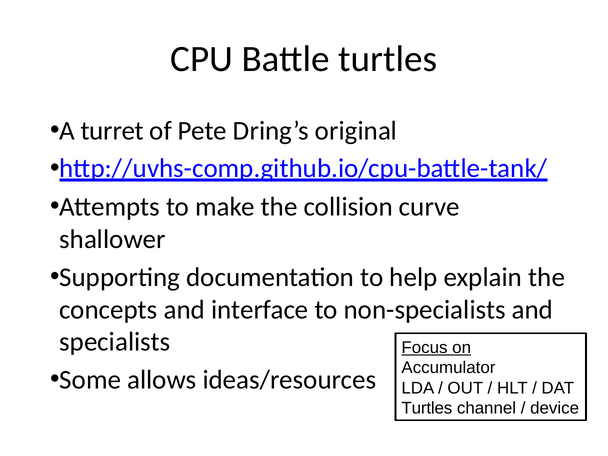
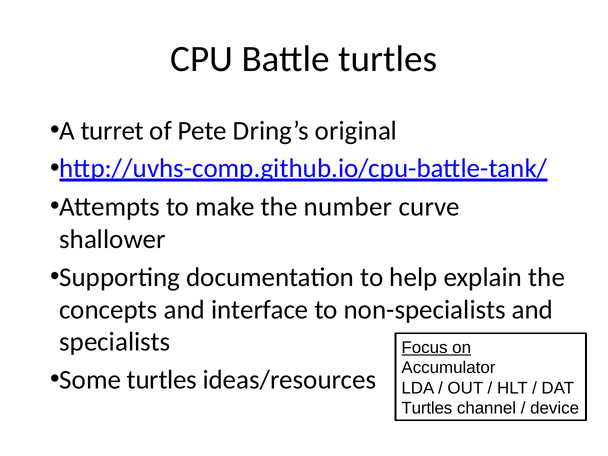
collision: collision -> number (348, 207)
Some allows: allows -> turtles (162, 380)
